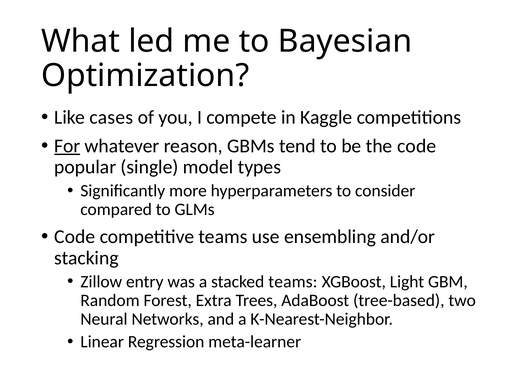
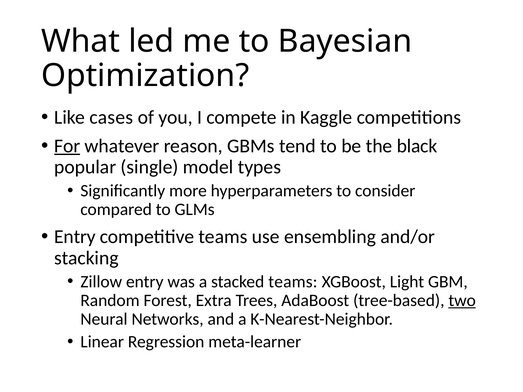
the code: code -> black (417, 146)
Code: Code -> Entry (75, 237)
two underline: none -> present (462, 301)
